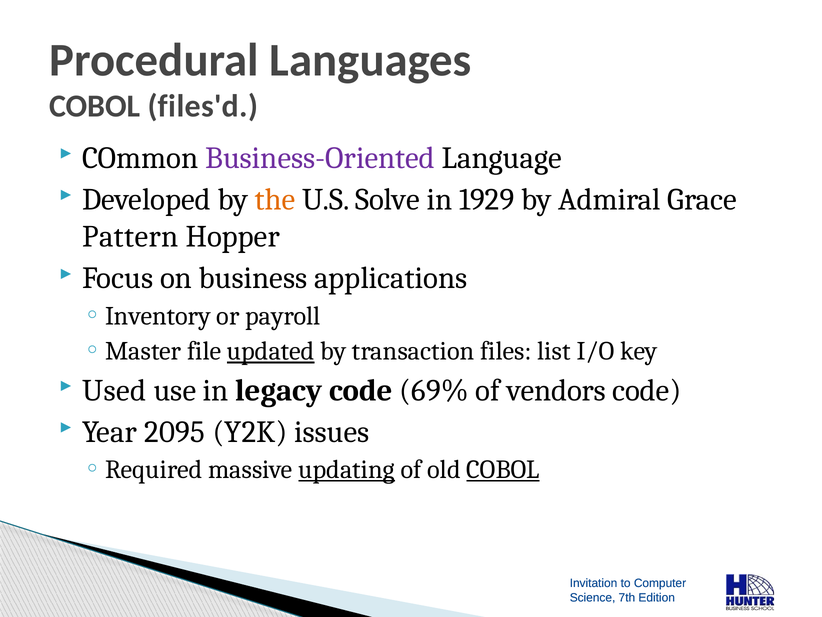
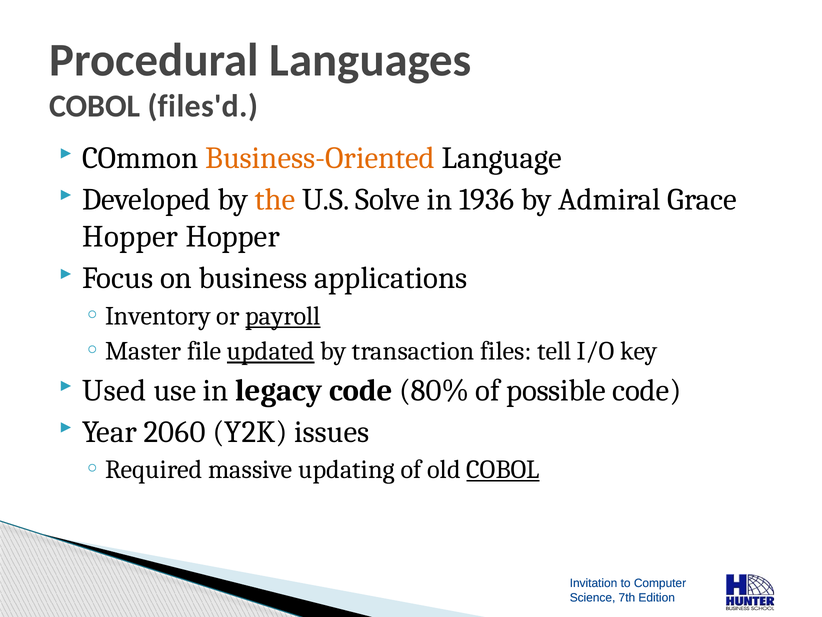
Business-Oriented colour: purple -> orange (320, 158)
1929: 1929 -> 1936 (487, 199)
Pattern: Pattern -> Hopper (130, 236)
payroll underline: none -> present (283, 316)
list: list -> tell (554, 351)
69%: 69% -> 80% (434, 390)
vendors: vendors -> possible (556, 390)
2095: 2095 -> 2060 (175, 432)
updating underline: present -> none (347, 469)
